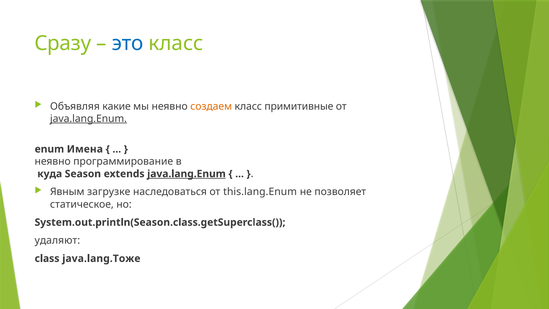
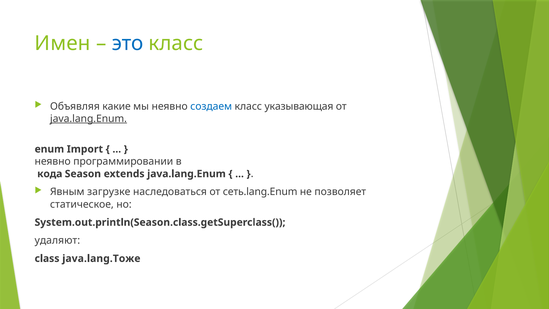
Сразу: Сразу -> Имен (63, 43)
создаем colour: orange -> blue (211, 106)
примитивные: примитивные -> указывающая (299, 106)
Имена: Имена -> Import (85, 149)
программирование: программирование -> программировании (123, 161)
куда: куда -> кода (50, 174)
java.lang.Enum underline: present -> none (186, 174)
this.lang.Enum: this.lang.Enum -> сеть.lang.Enum (260, 192)
